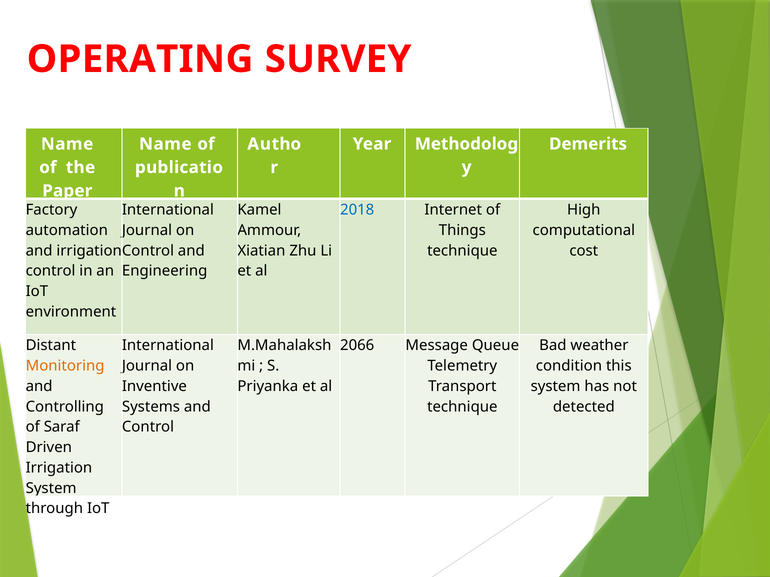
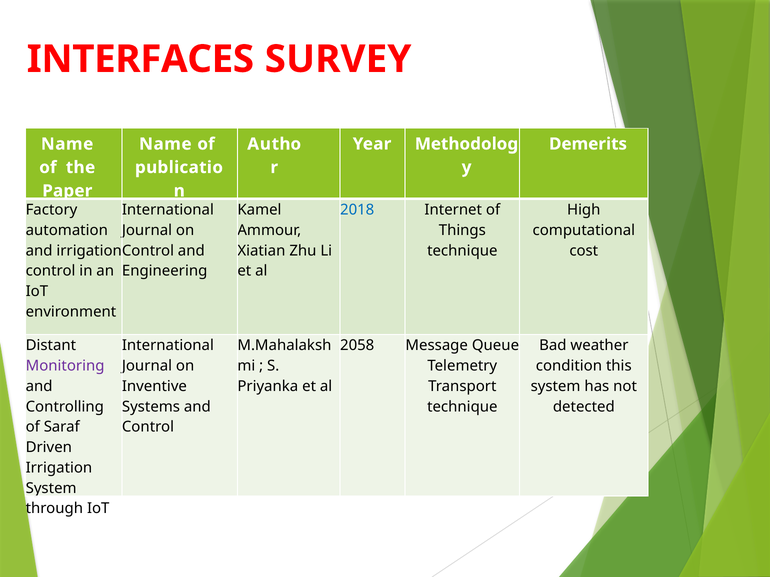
OPERATING: OPERATING -> INTERFACES (140, 59)
2066: 2066 -> 2058 (357, 346)
Monitoring colour: orange -> purple (65, 366)
